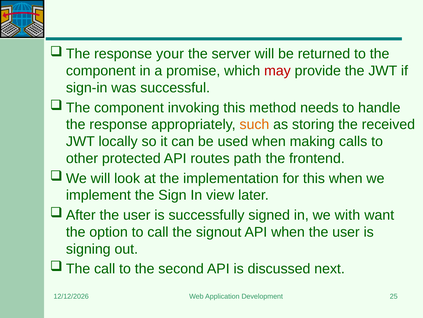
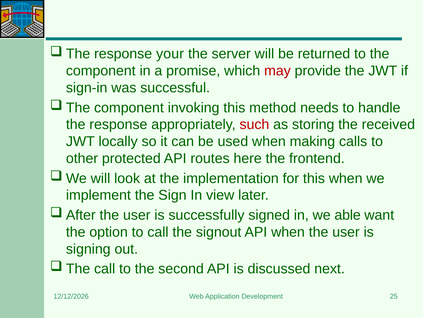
such colour: orange -> red (254, 124)
path: path -> here (248, 158)
with: with -> able (348, 215)
